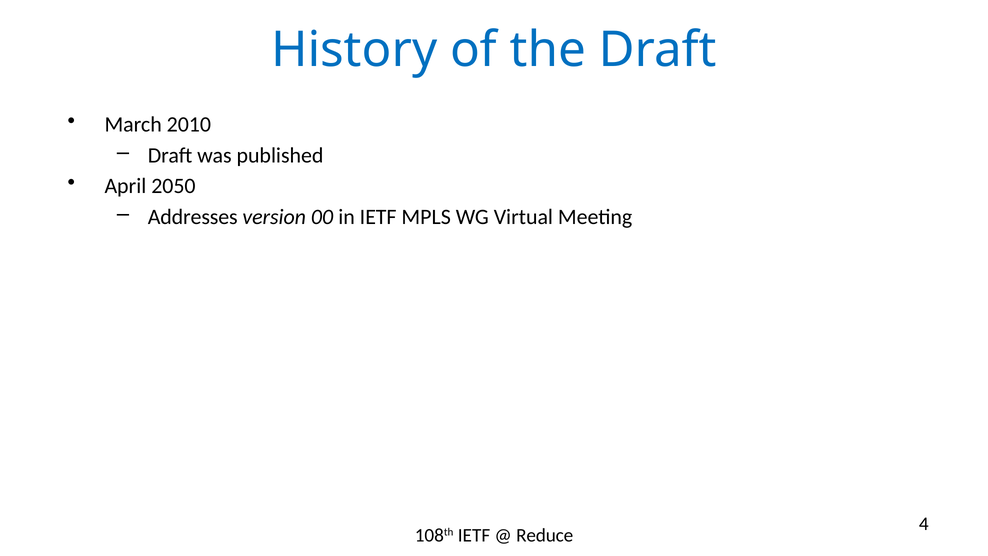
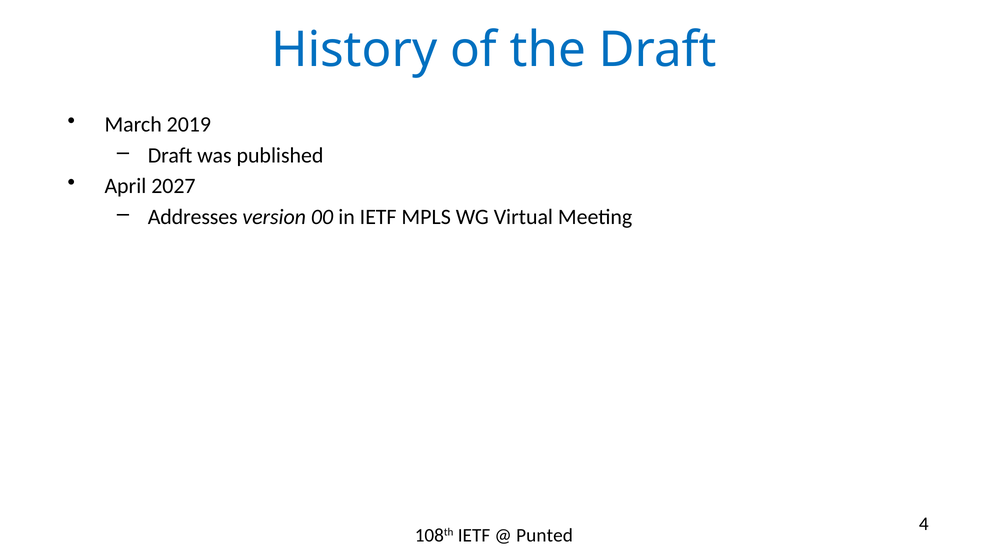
2010: 2010 -> 2019 (189, 125)
2050: 2050 -> 2027 (173, 186)
Reduce: Reduce -> Punted (545, 535)
